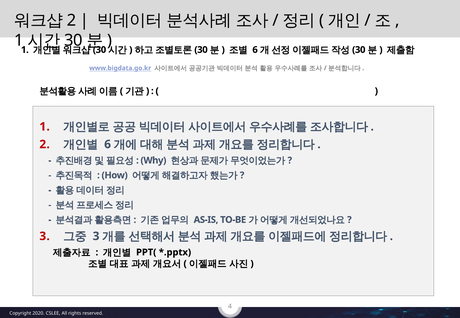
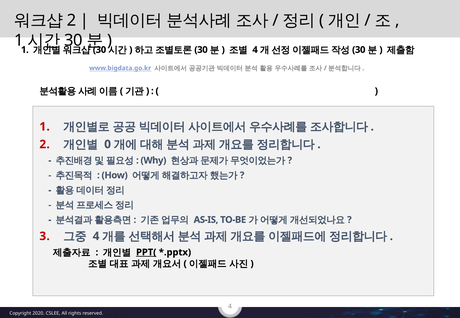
6: 6 -> 4 (255, 50)
6: 6 -> 0 (108, 145)
3: 3 -> 4 (96, 237)
PPT( underline: none -> present (146, 253)
